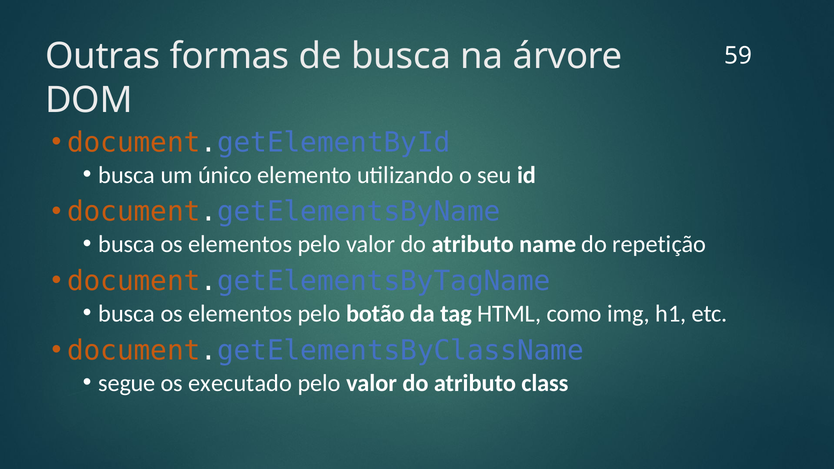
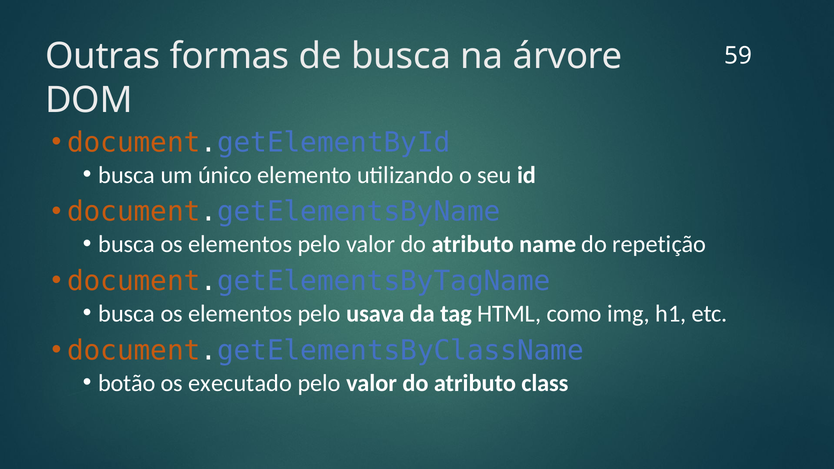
botão: botão -> usava (375, 314)
segue: segue -> botão (127, 383)
